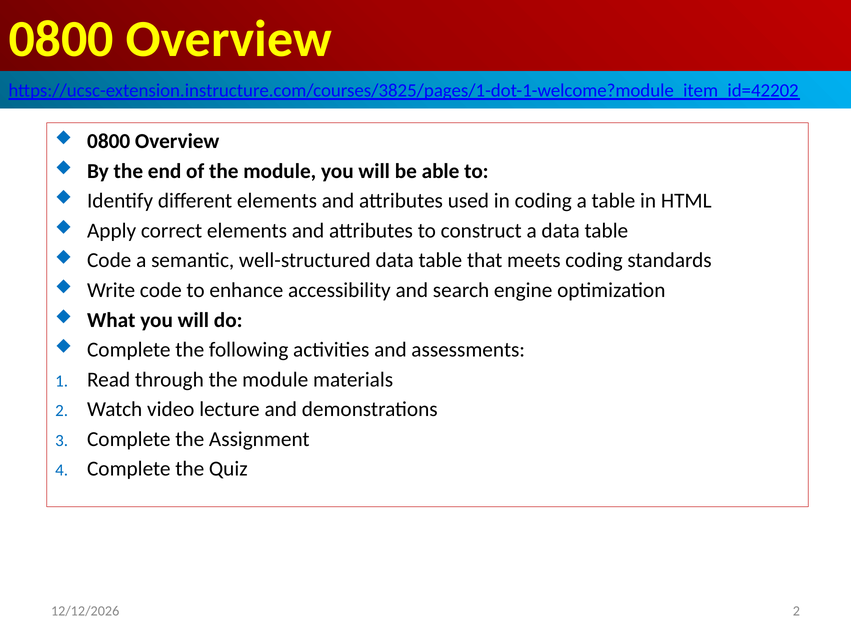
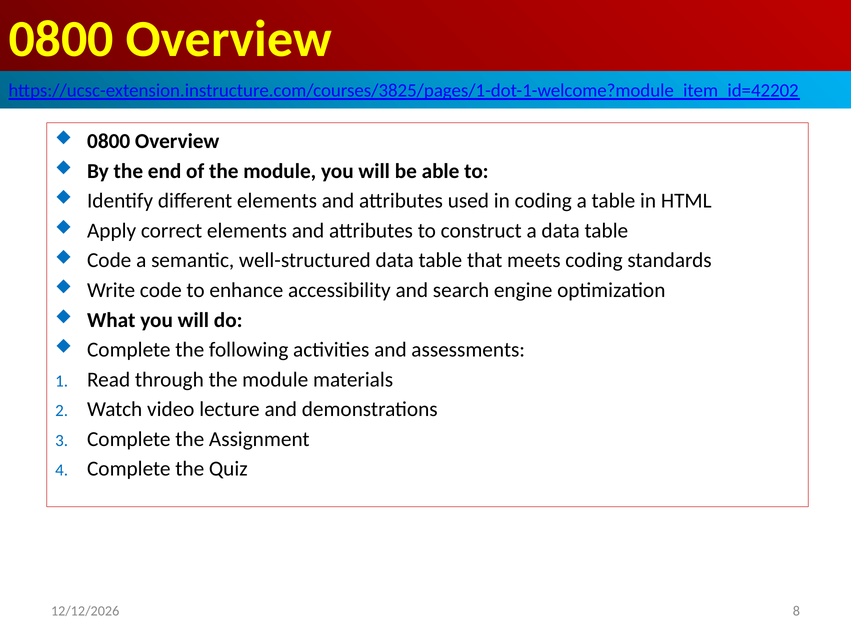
2: 2 -> 8 (796, 611)
